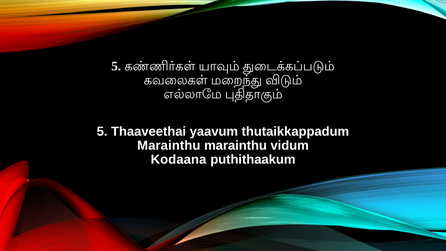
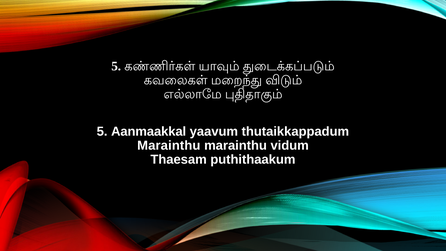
Thaaveethai: Thaaveethai -> Aanmaakkal (149, 132)
Kodaana: Kodaana -> Thaesam (179, 160)
